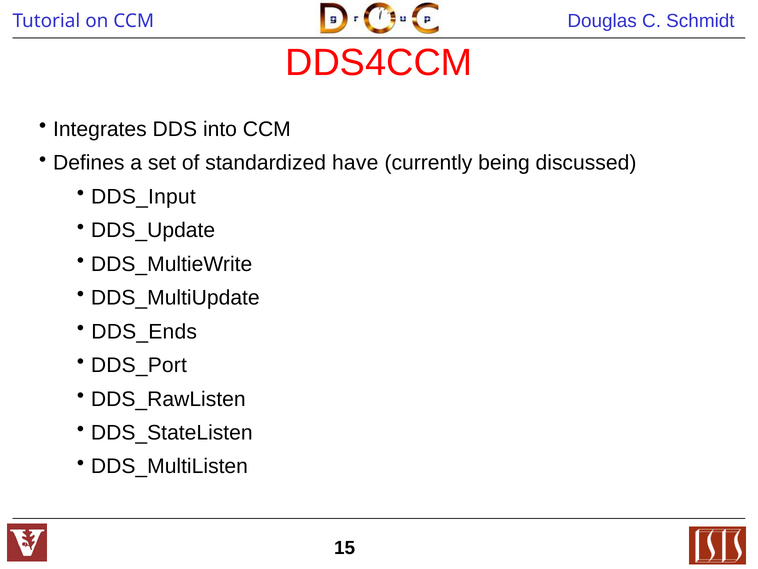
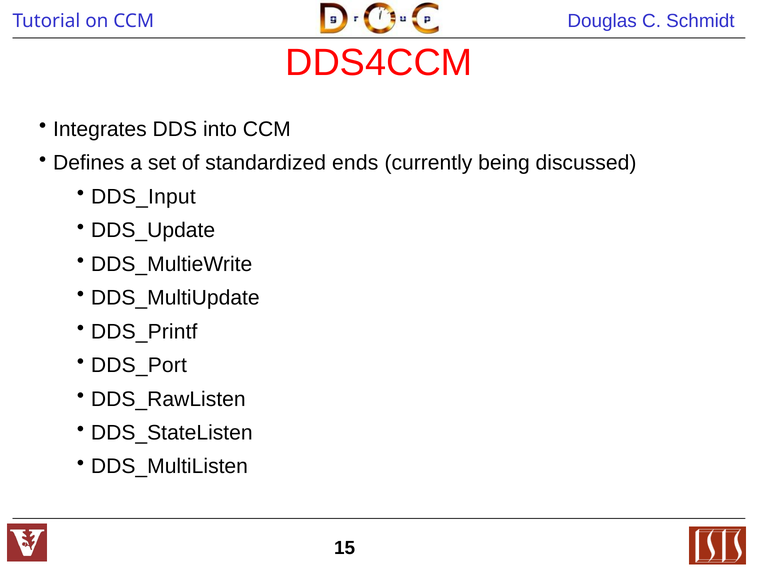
have: have -> ends (355, 163)
DDS_Ends: DDS_Ends -> DDS_Printf (144, 331)
